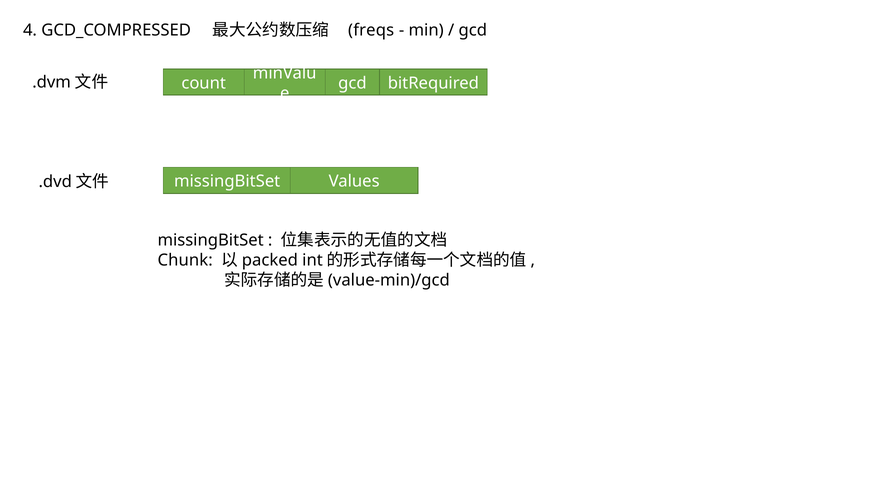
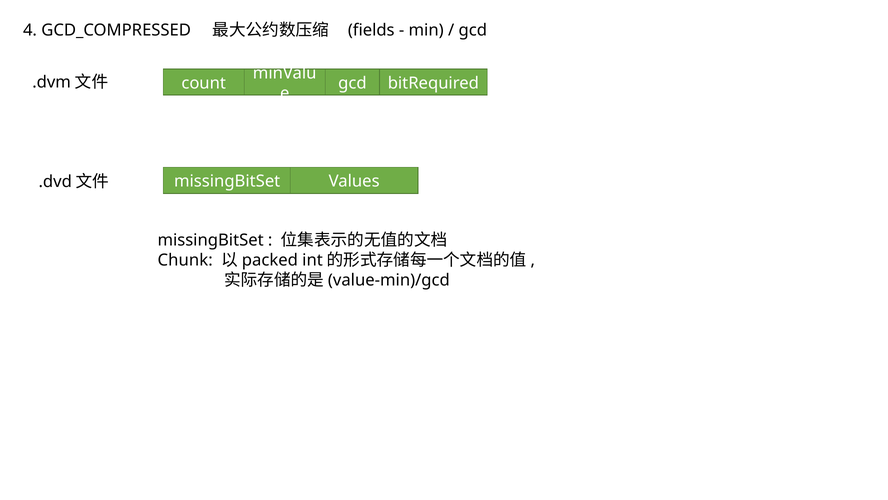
freqs: freqs -> fields (371, 30)
